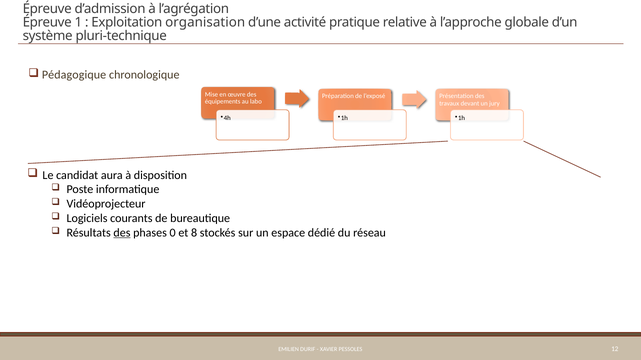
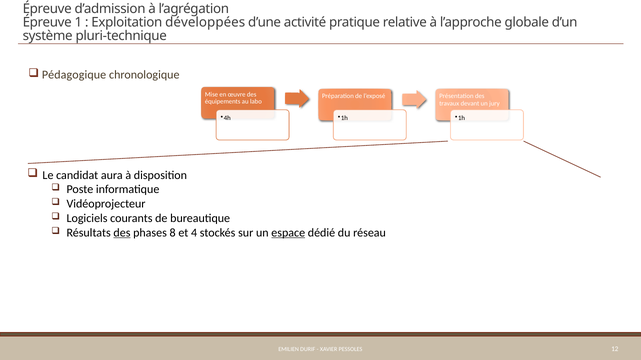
organisation: organisation -> développées (205, 22)
0: 0 -> 8 (173, 233)
8: 8 -> 4 (194, 233)
espace underline: none -> present (288, 233)
